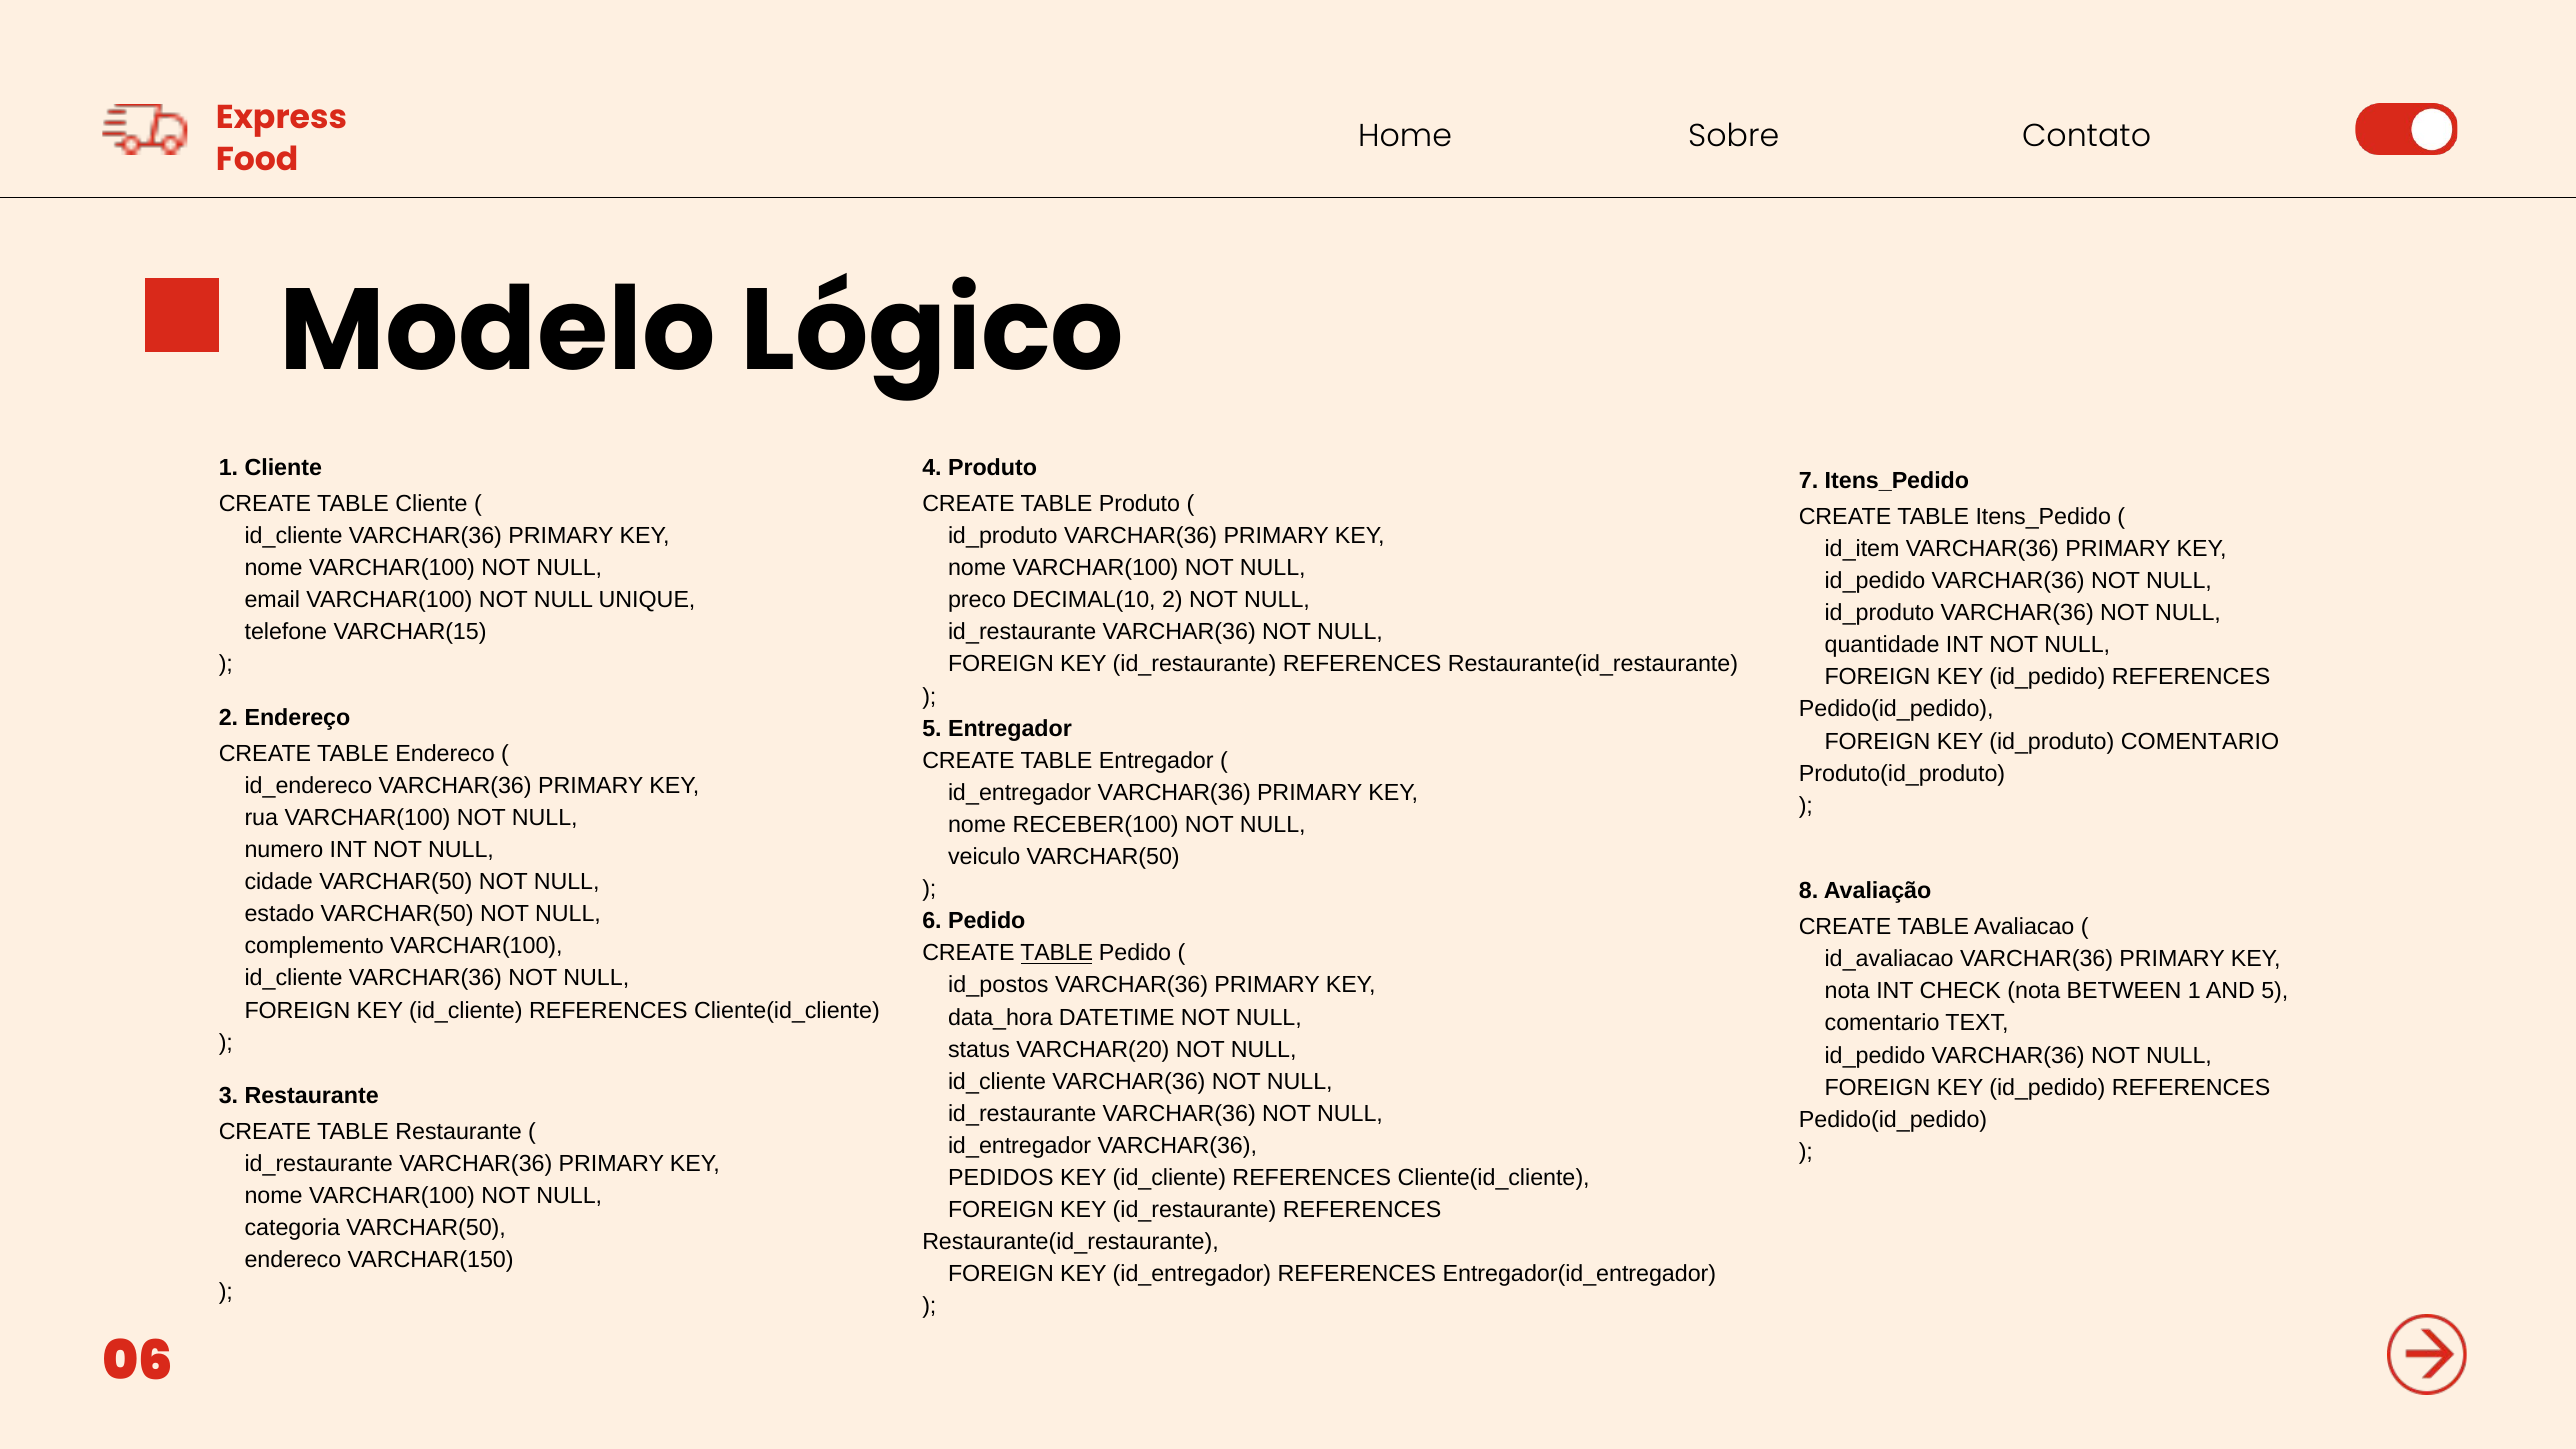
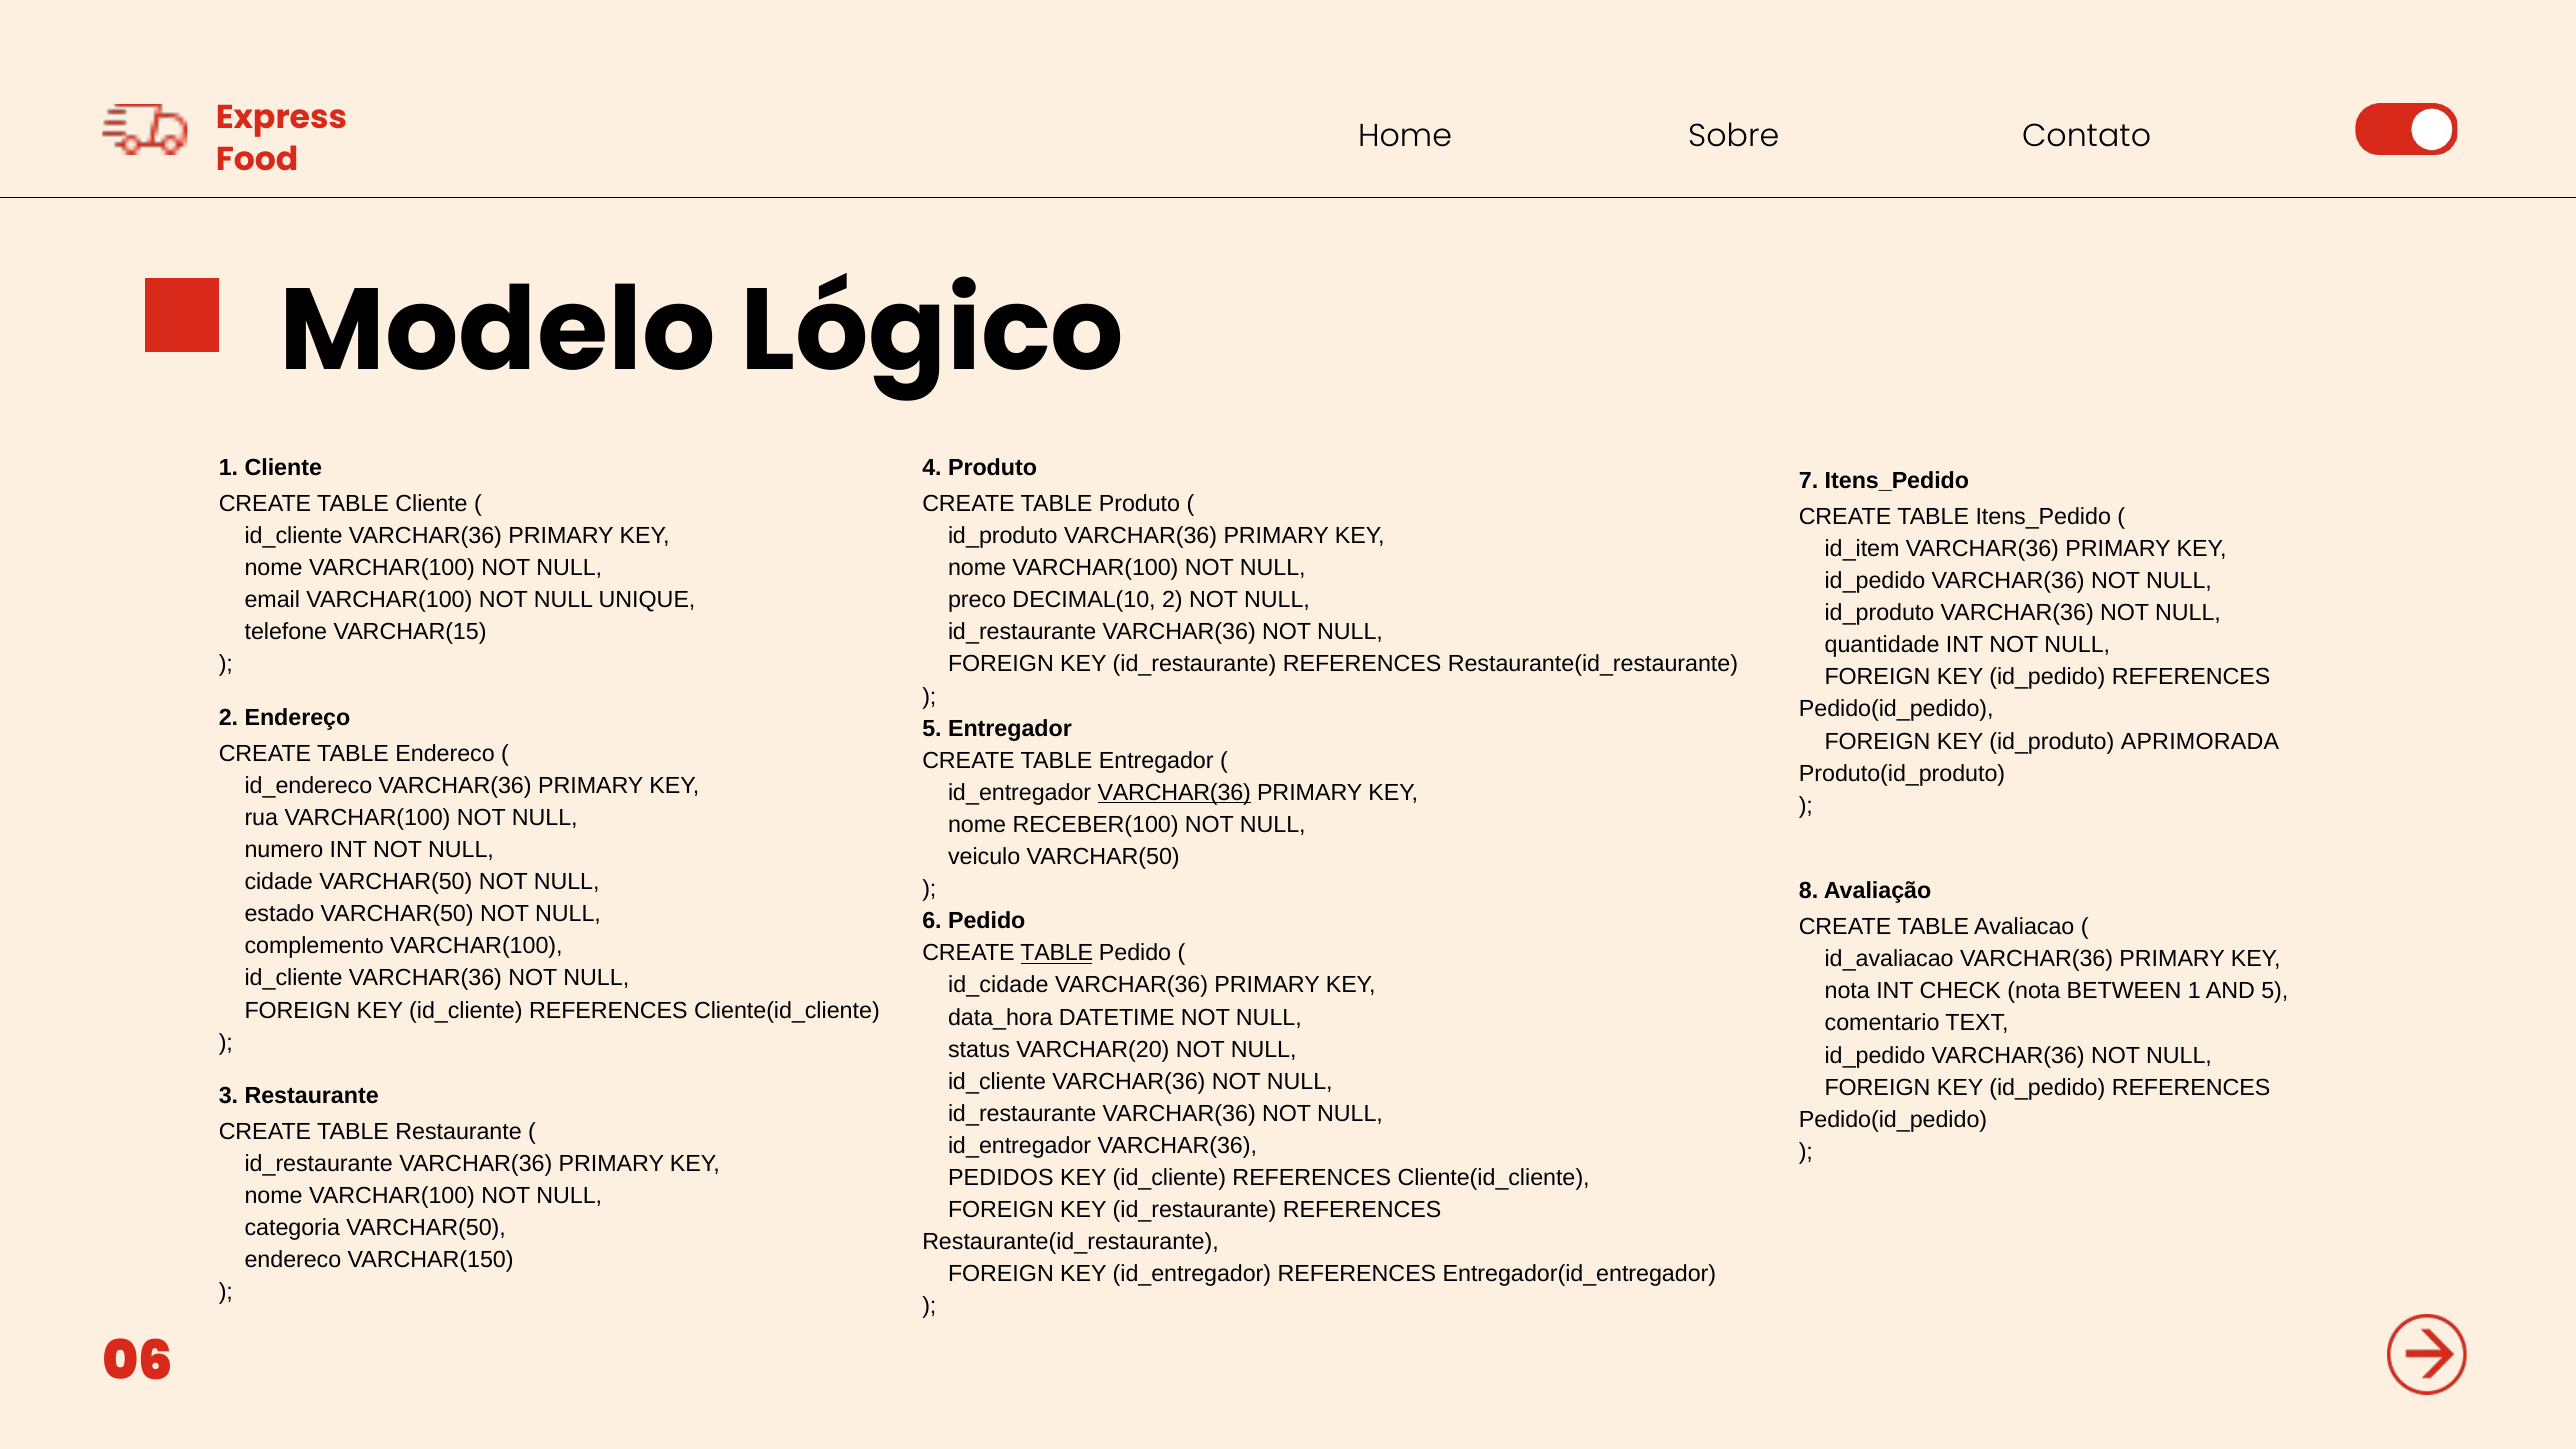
id_produto COMENTARIO: COMENTARIO -> APRIMORADA (2200, 741)
VARCHAR(36 underline: none -> present (1174, 793)
id_postos: id_postos -> id_cidade (998, 985)
